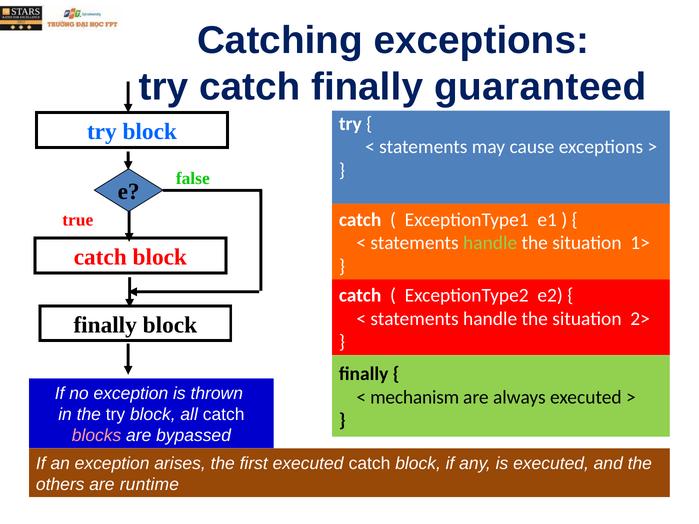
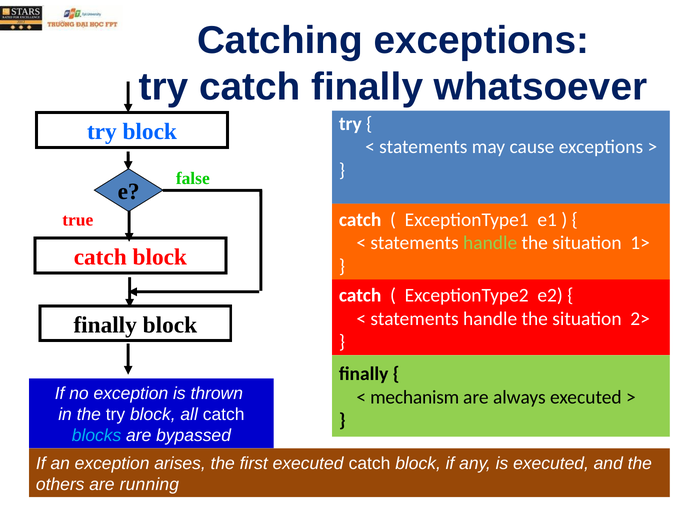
guaranteed: guaranteed -> whatsoever (541, 87)
blocks colour: pink -> light blue (97, 436)
runtime: runtime -> running (149, 485)
